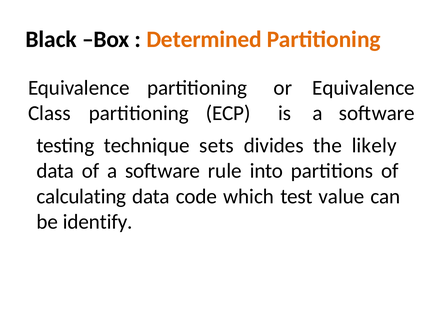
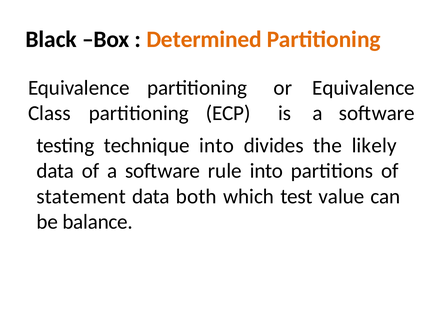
technique sets: sets -> into (217, 145)
calculating: calculating -> statement (81, 196)
code: code -> both (196, 196)
identify: identify -> balance (98, 221)
